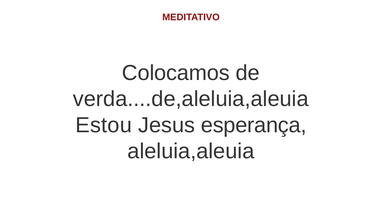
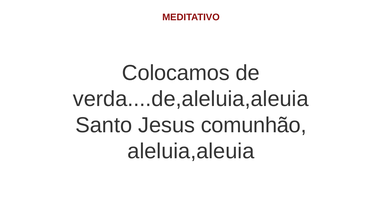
Estou: Estou -> Santo (104, 125)
esperança: esperança -> comunhão (254, 125)
